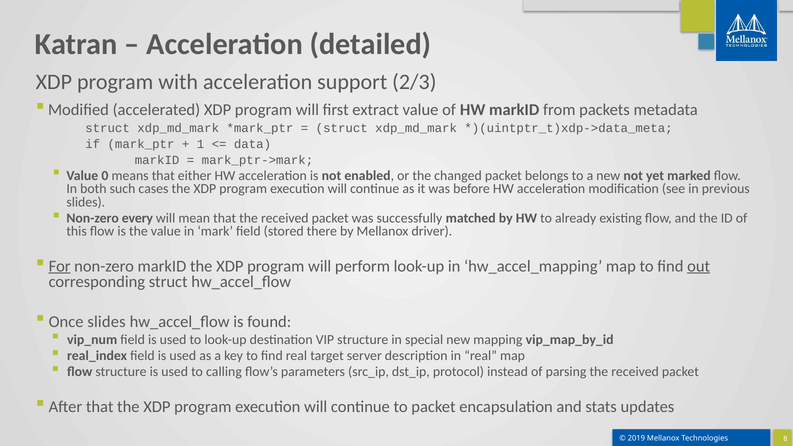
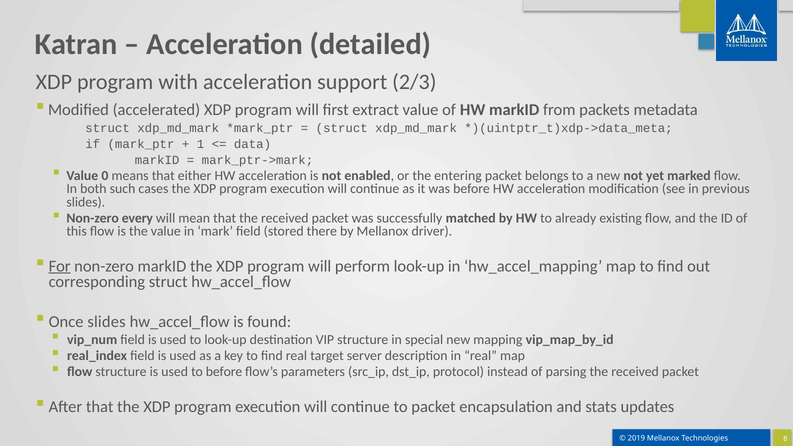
changed: changed -> entering (458, 176)
out underline: present -> none (699, 266)
to calling: calling -> before (224, 372)
